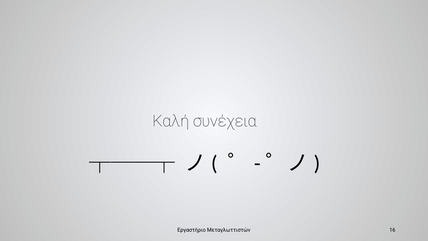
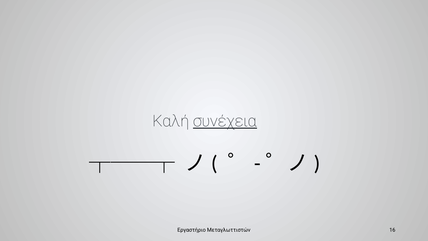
συνέχεια underline: none -> present (225, 121)
